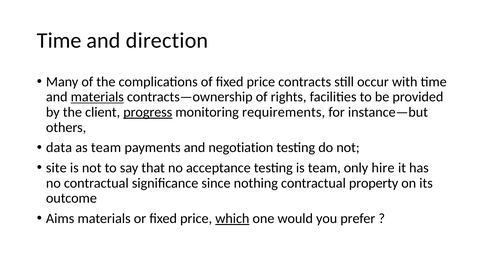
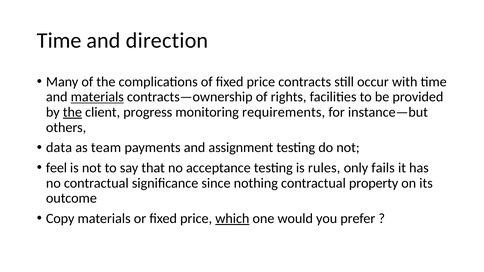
the underline: none -> present (72, 112)
progress underline: present -> none (148, 112)
negotiation: negotiation -> assignment (241, 148)
site: site -> feel (56, 168)
is team: team -> rules (324, 168)
hire: hire -> fails (383, 168)
Aims: Aims -> Copy (60, 219)
